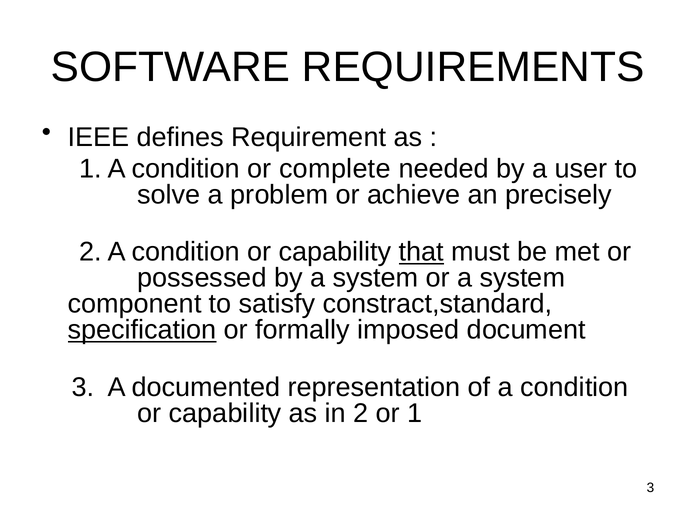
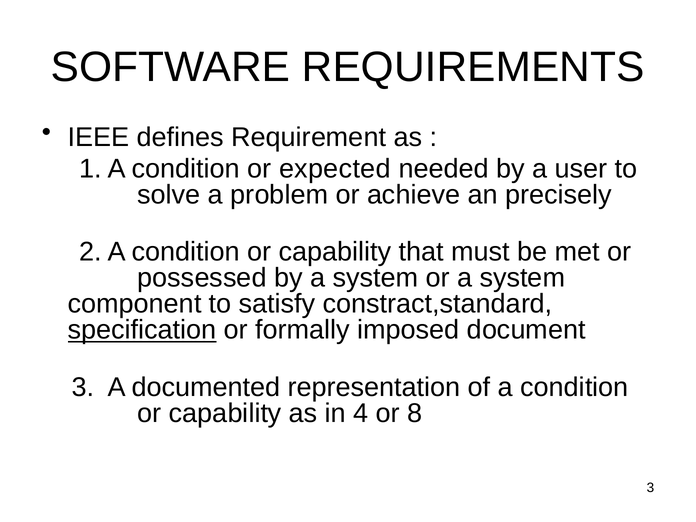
complete: complete -> expected (335, 169)
that underline: present -> none (421, 252)
in 2: 2 -> 4 (361, 413)
or 1: 1 -> 8 (415, 413)
